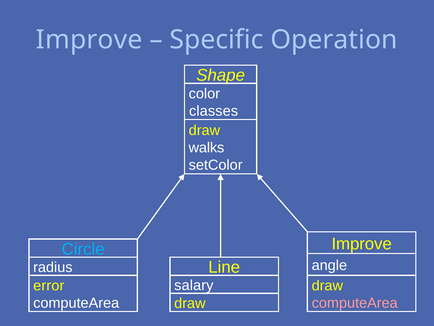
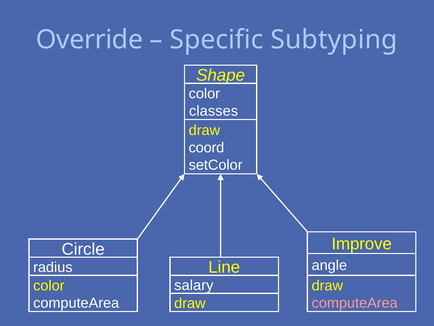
Improve: Improve -> Override (89, 40)
Operation: Operation -> Subtyping (334, 40)
walks: walks -> coord (206, 147)
Circle colour: light blue -> white (83, 249)
error: error -> color (49, 285)
